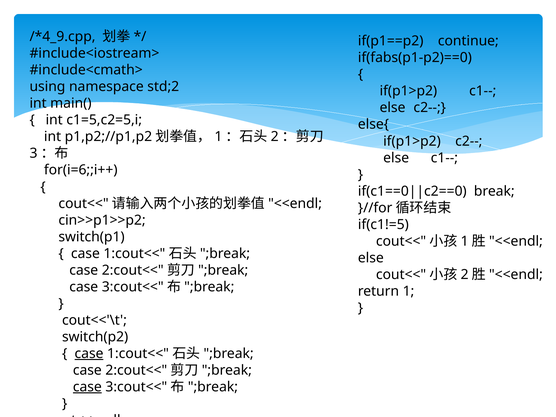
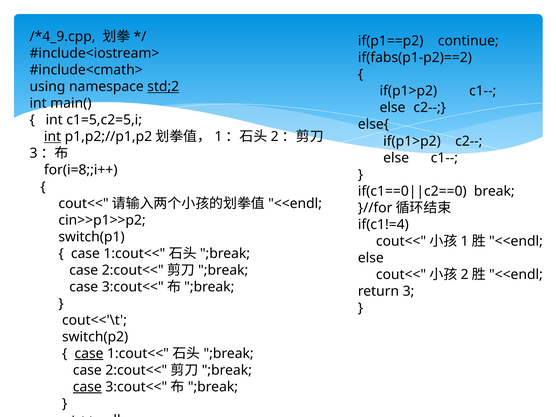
if(fabs(p1-p2)==0: if(fabs(p1-p2)==0 -> if(fabs(p1-p2)==2 (415, 58)
std;2 underline: none -> present (163, 87)
int underline: none -> present (53, 137)
for(i=6;;i++: for(i=6;;i++ -> for(i=8;;i++ (81, 170)
if(c1!=5: if(c1!=5 -> if(c1!=4 (383, 224)
1: 1 -> 3 (409, 291)
